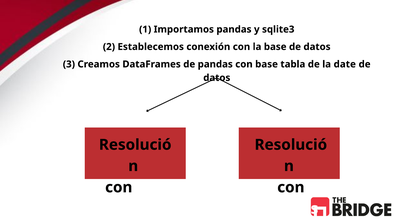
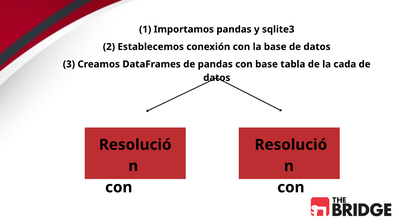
date: date -> cada (345, 64)
